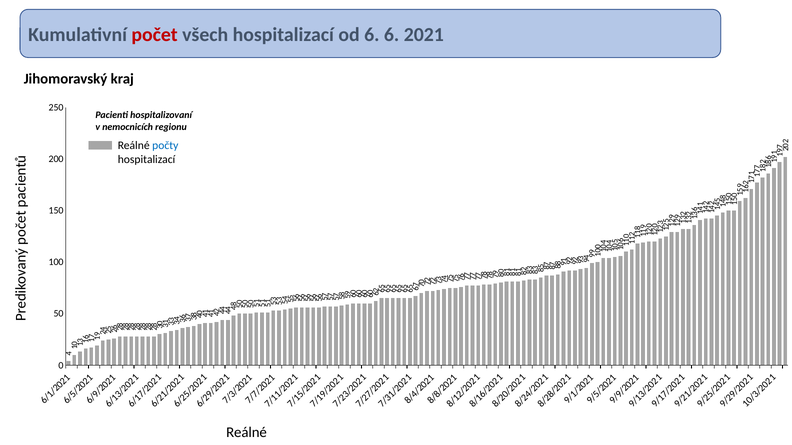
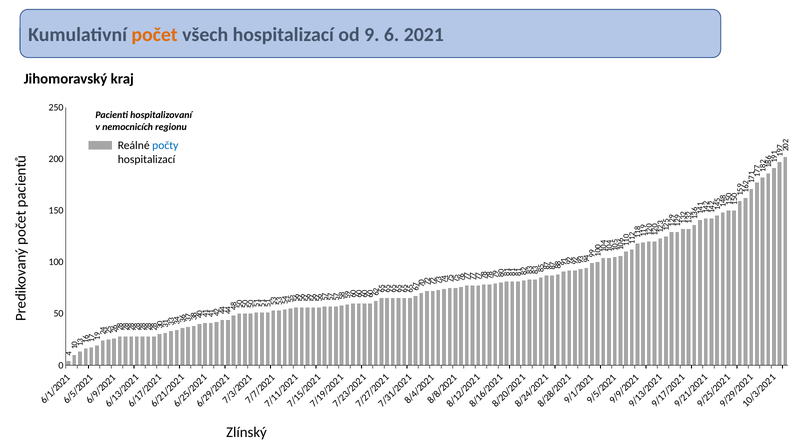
počet colour: red -> orange (155, 35)
od 6: 6 -> 9 (372, 35)
Reálné: Reálné -> Zlínský (246, 433)
